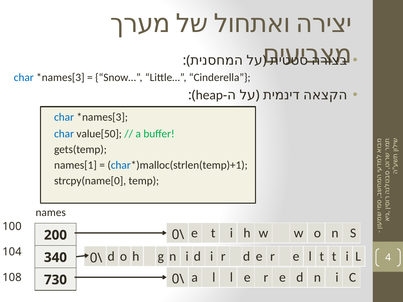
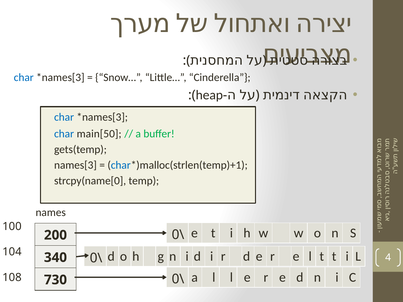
value[50: value[50 -> main[50 (99, 134)
names[1: names[1 -> names[3 (75, 165)
